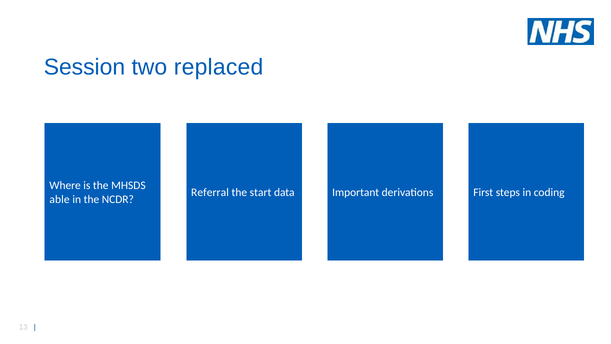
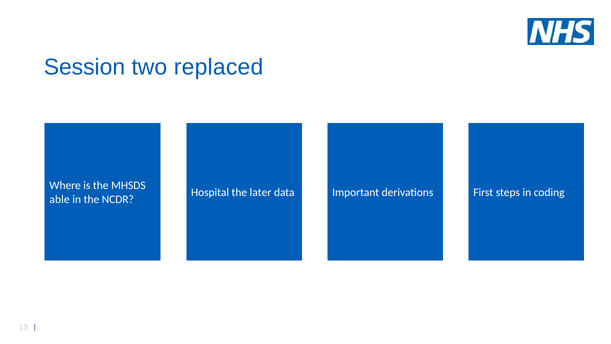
Referral: Referral -> Hospital (210, 192)
start: start -> later (261, 192)
